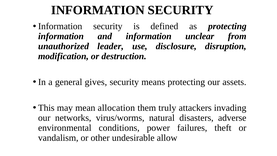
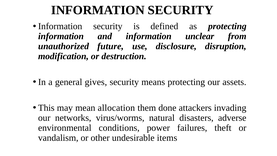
leader: leader -> future (111, 46)
truly: truly -> done (167, 108)
allow: allow -> items (167, 138)
